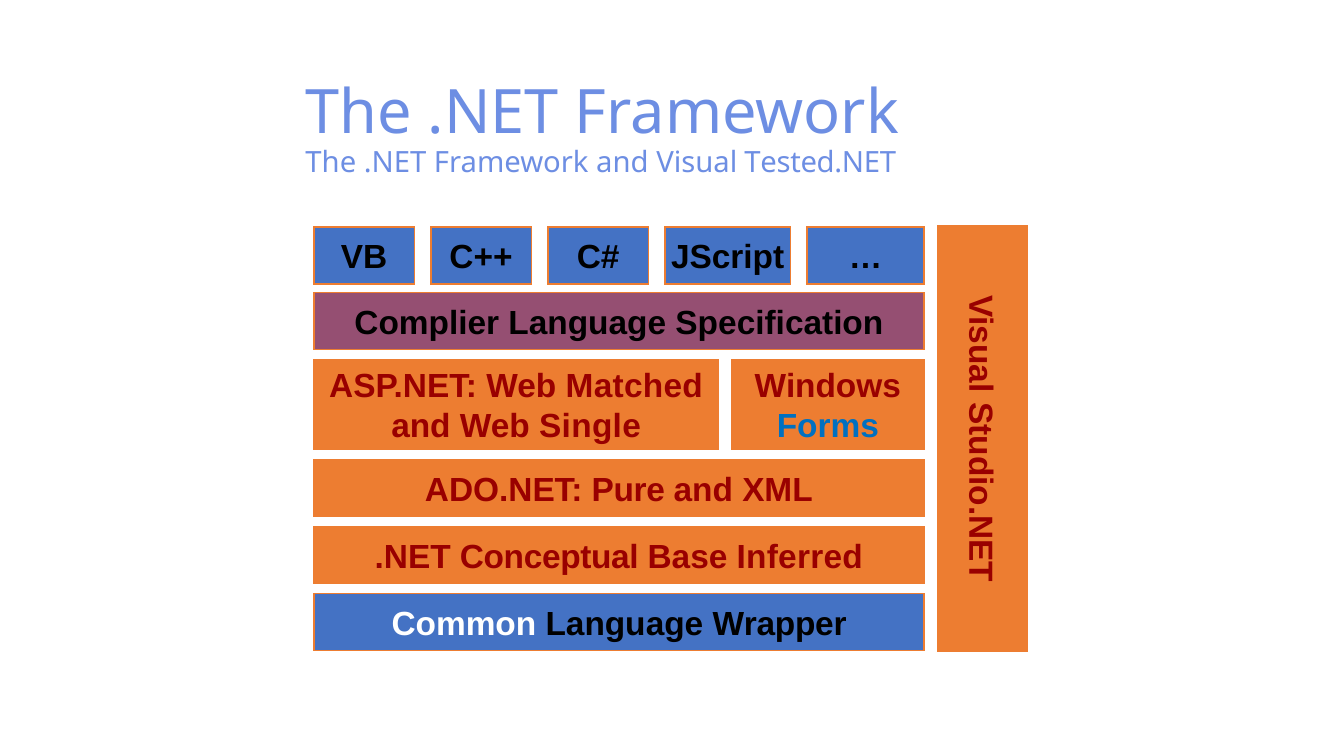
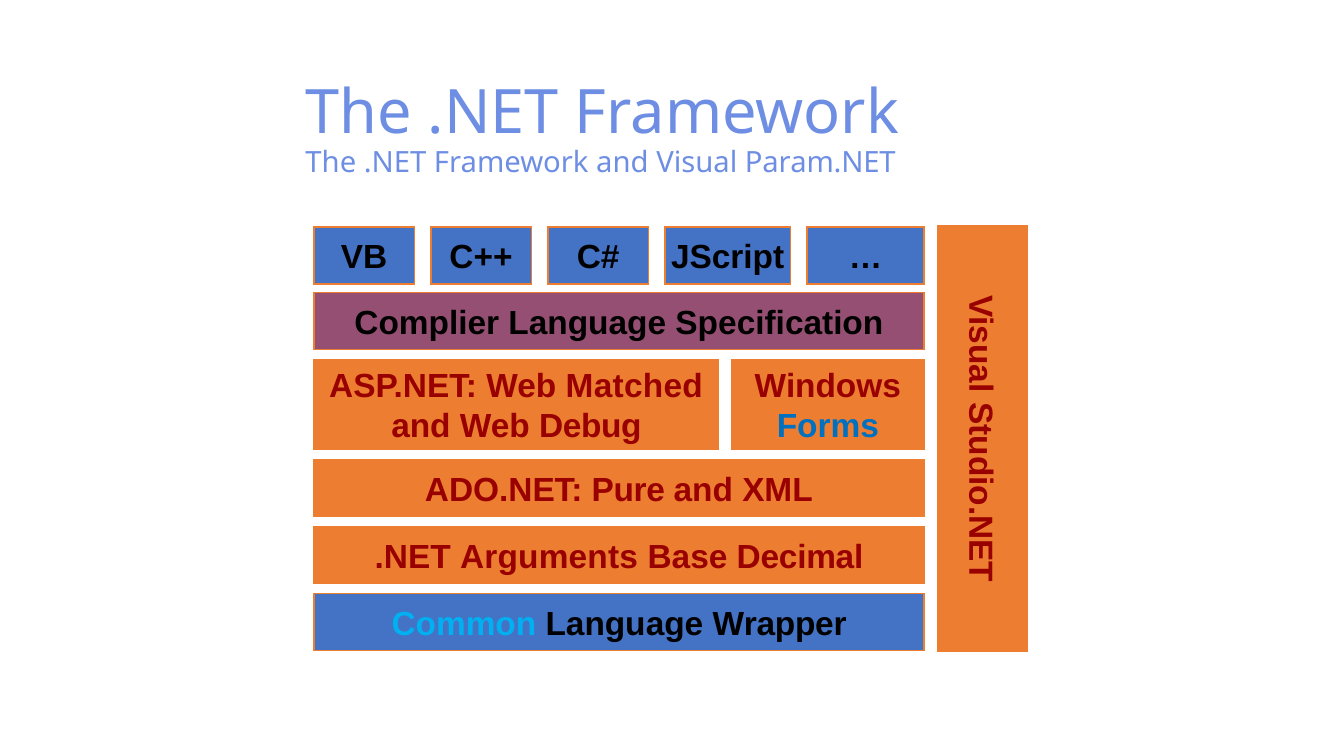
Tested.NET: Tested.NET -> Param.NET (820, 162)
Single: Single -> Debug (590, 427)
Conceptual: Conceptual -> Arguments (549, 557)
Inferred: Inferred -> Decimal (800, 557)
Common colour: white -> light blue (464, 624)
